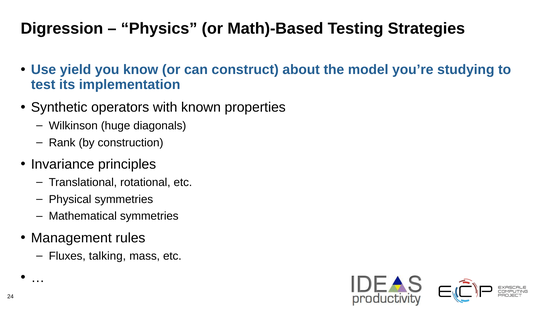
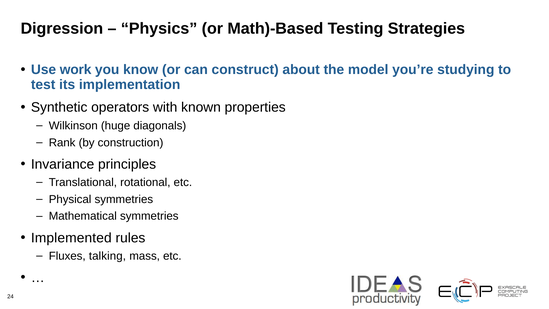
yield: yield -> work (76, 70)
Management: Management -> Implemented (71, 238)
